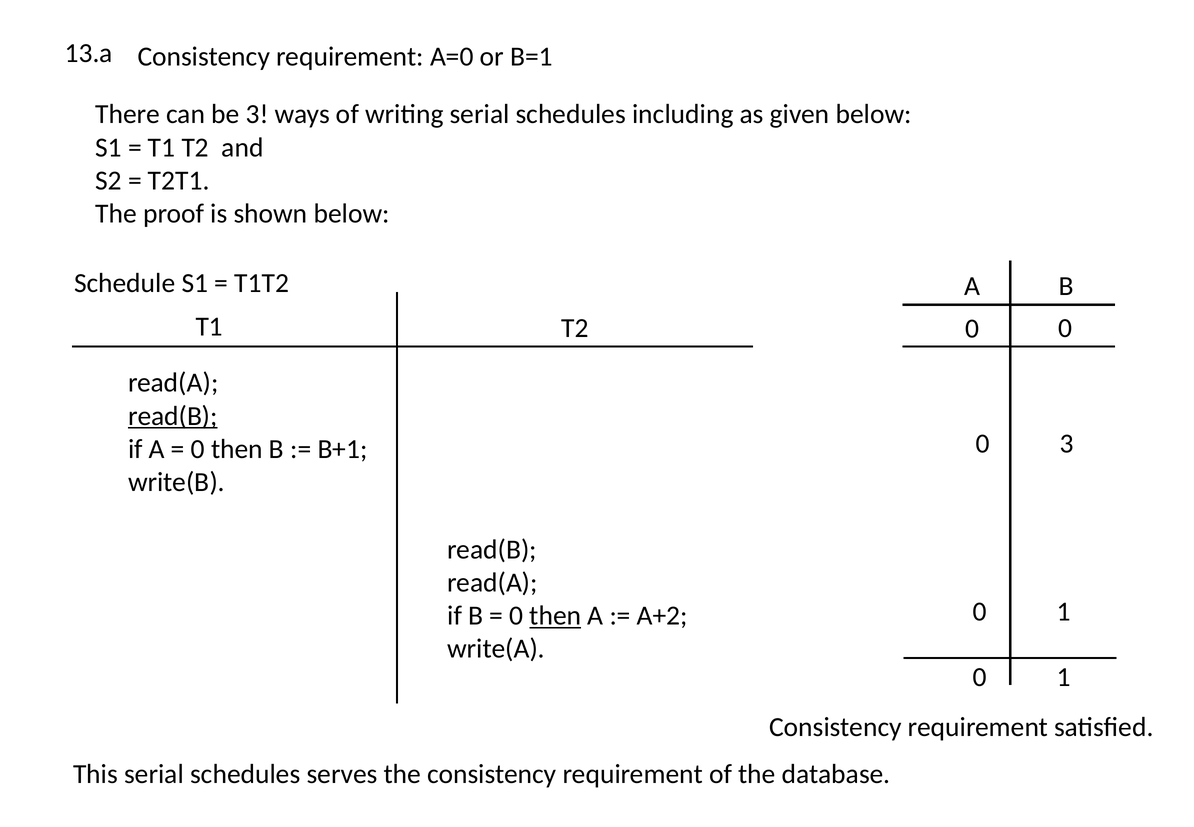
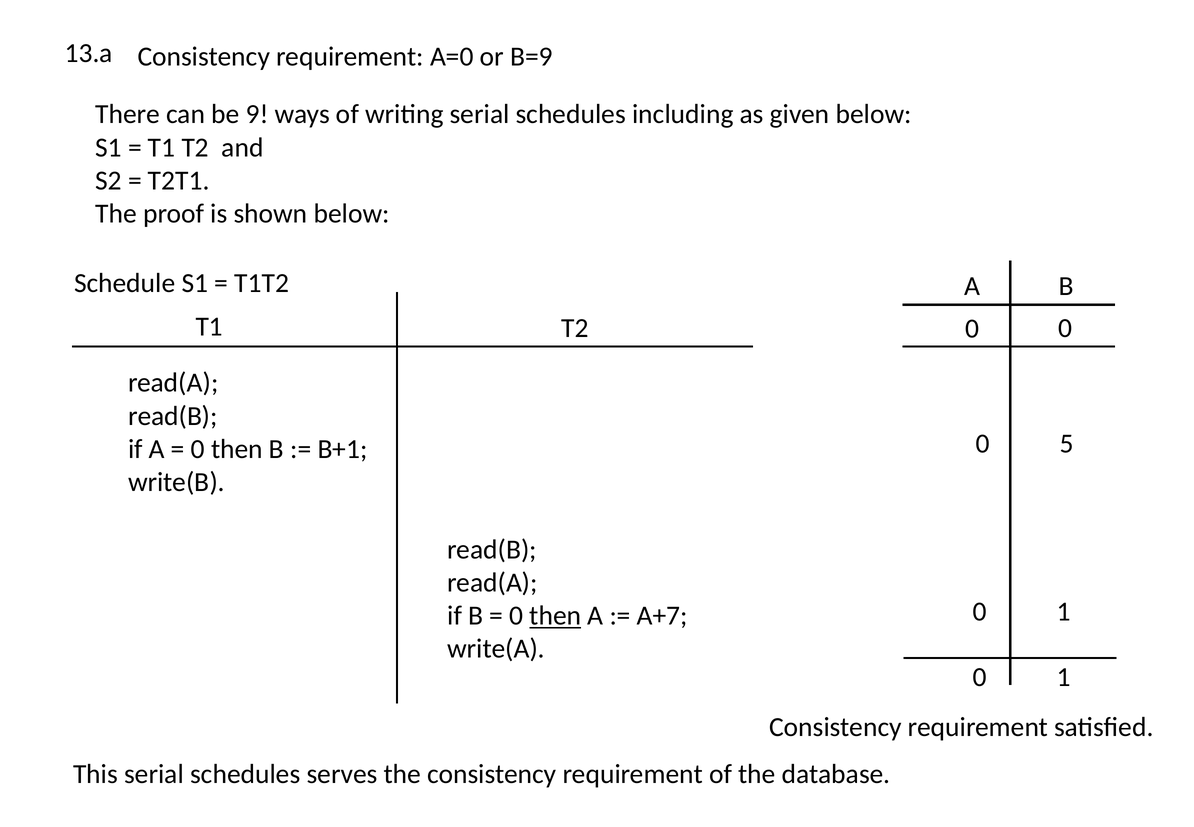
B=1: B=1 -> B=9 (531, 57)
be 3: 3 -> 9 (257, 114)
read(B underline: present -> none (173, 416)
0 3: 3 -> 5 (1067, 443)
A+2: A+2 -> A+7 (662, 615)
